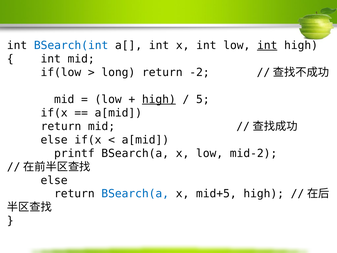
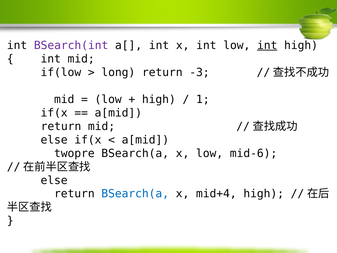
BSearch(int colour: blue -> purple (71, 45)
-2: -2 -> -3 (199, 72)
high underline: present -> none (159, 99)
5: 5 -> 1 (203, 99)
printf: printf -> twopre (74, 153)
mid-2: mid-2 -> mid-6 (254, 153)
mid+5: mid+5 -> mid+4 (216, 194)
